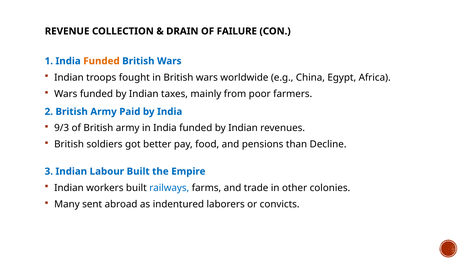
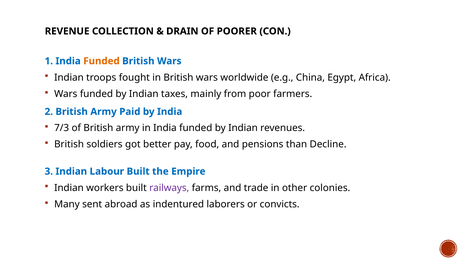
FAILURE: FAILURE -> POORER (237, 31)
9/3: 9/3 -> 7/3 (62, 128)
railways colour: blue -> purple (169, 188)
